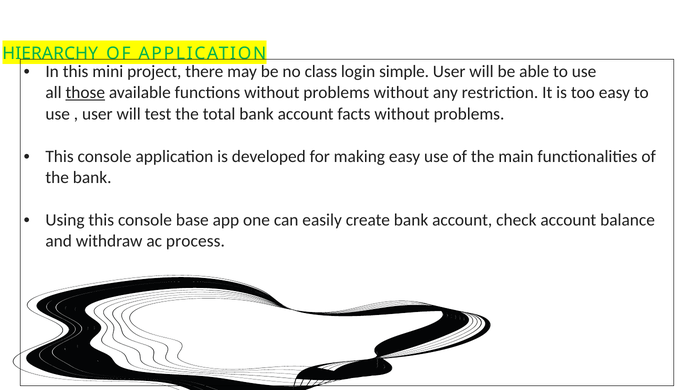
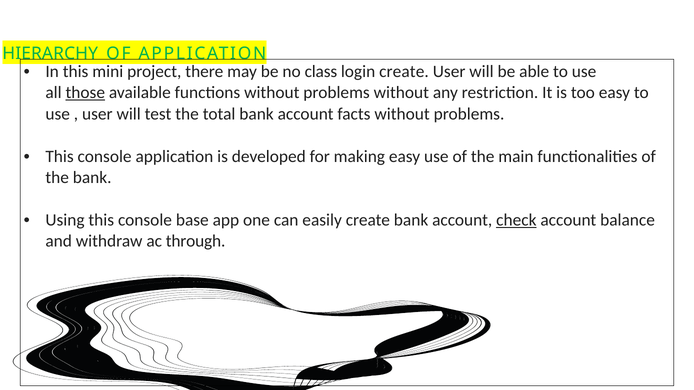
login simple: simple -> create (404, 72)
check underline: none -> present (516, 220)
process: process -> through (196, 241)
